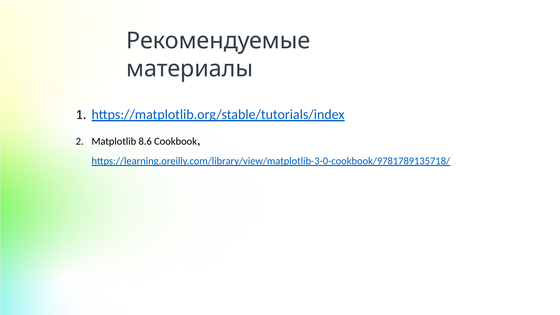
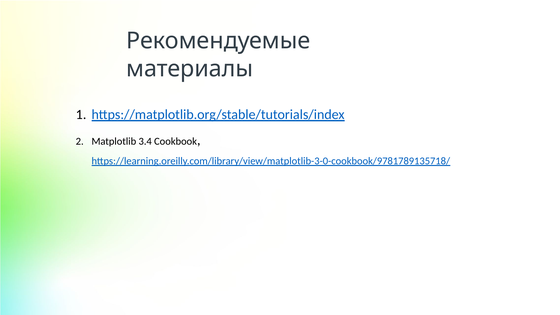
8.6: 8.6 -> 3.4 (145, 141)
